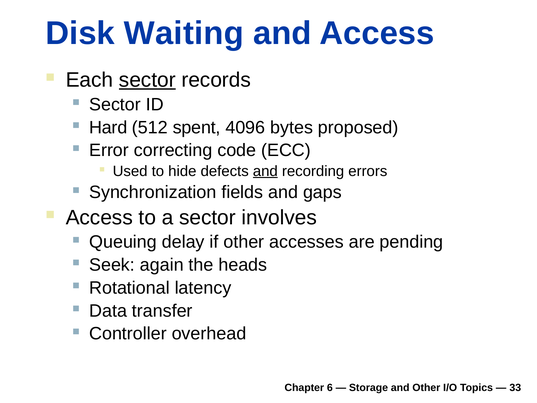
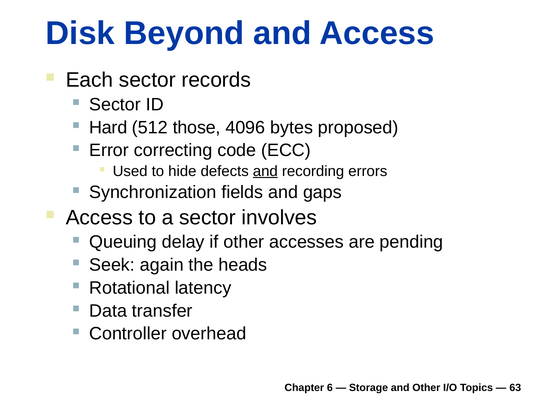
Waiting: Waiting -> Beyond (184, 33)
sector underline: present -> none (147, 80)
spent: spent -> those (197, 127)
33: 33 -> 63 (515, 388)
